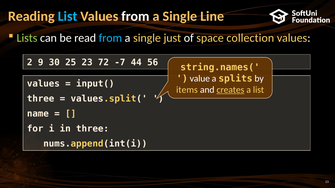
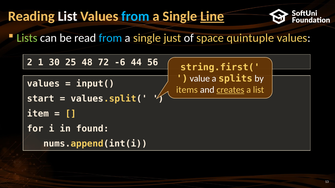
List colour: light blue -> white (68, 16)
from colour: white -> light blue (136, 16)
Line underline: none -> present (212, 16)
collection: collection -> quintuple (250, 38)
9: 9 -> 1 (41, 62)
23: 23 -> 48 (87, 62)
-7: -7 -> -6 (120, 62)
string.names(: string.names( -> string.first( (220, 67)
three: three -> start (41, 99)
name: name -> item (38, 114)
in three: three -> found (93, 129)
